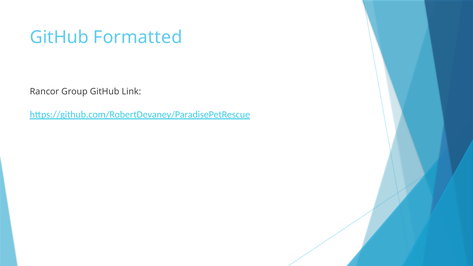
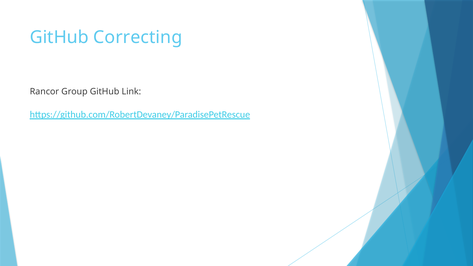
Formatted: Formatted -> Correcting (138, 37)
